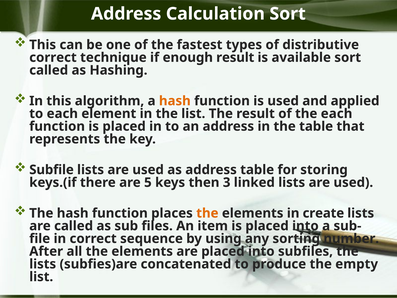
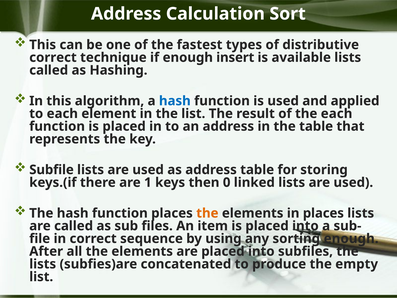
enough result: result -> insert (235, 57)
available sort: sort -> lists (348, 57)
hash colour: orange -> blue (175, 101)
5: 5 -> 1 (148, 182)
3: 3 -> 0 (227, 182)
in create: create -> places (323, 213)
sorting number: number -> enough (351, 238)
